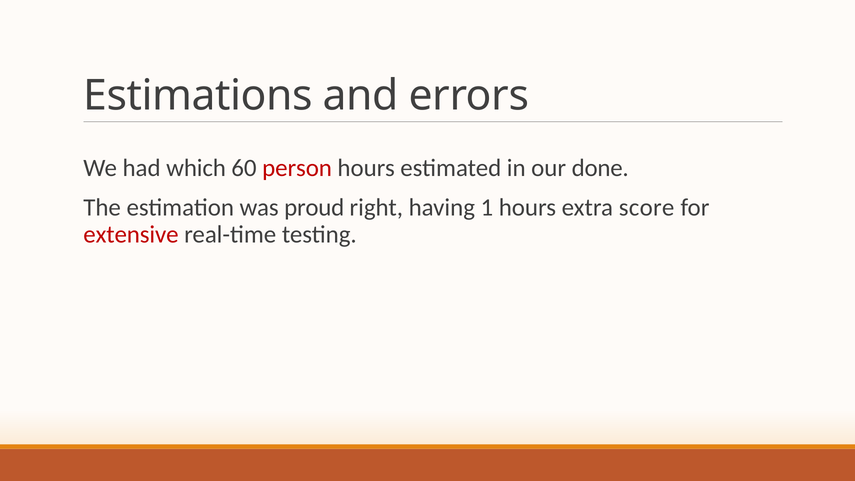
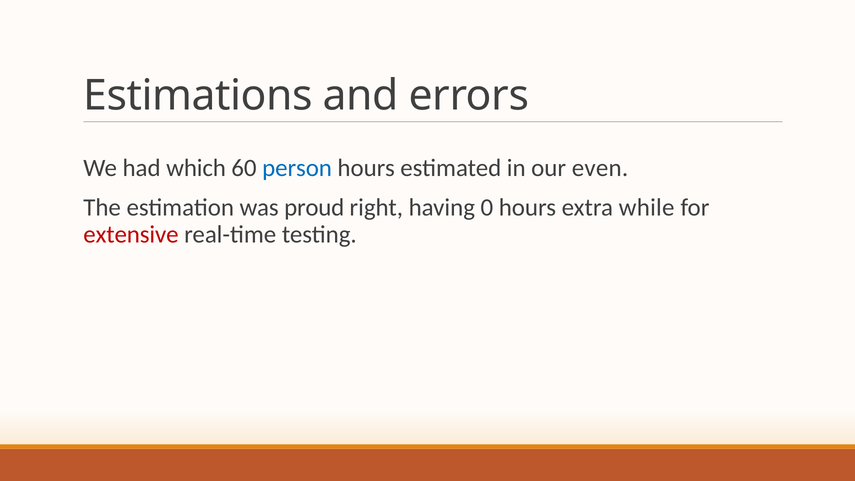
person colour: red -> blue (297, 168)
done: done -> even (600, 168)
1: 1 -> 0 (487, 207)
score: score -> while (647, 207)
